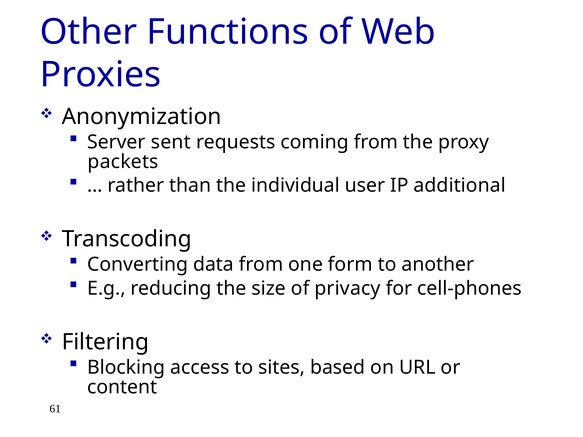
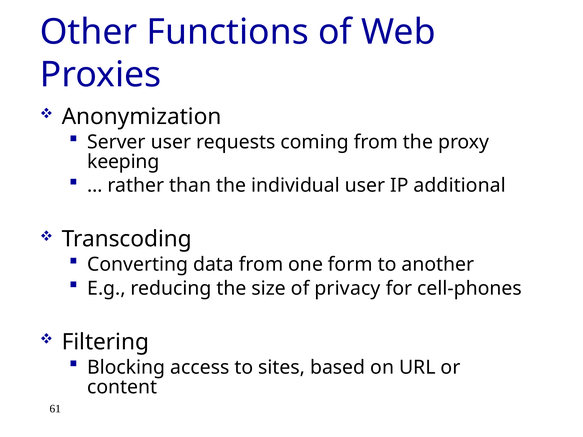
Server sent: sent -> user (171, 142)
packets: packets -> keeping (123, 162)
